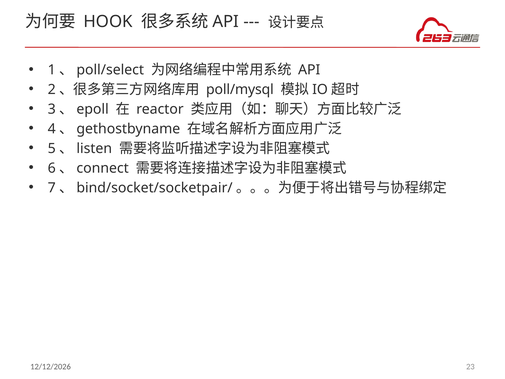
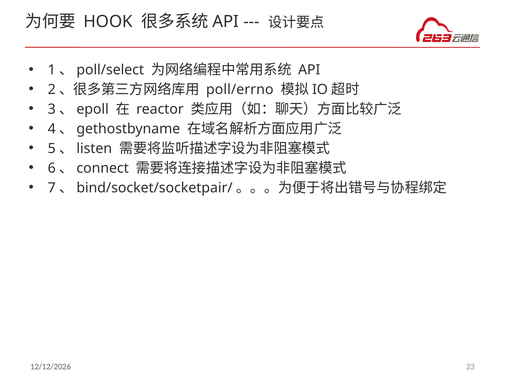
poll/mysql: poll/mysql -> poll/errno (240, 89)
